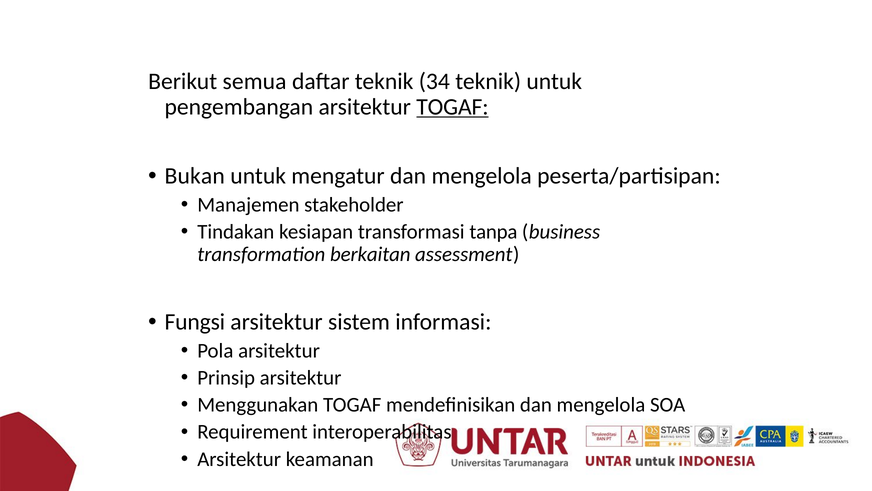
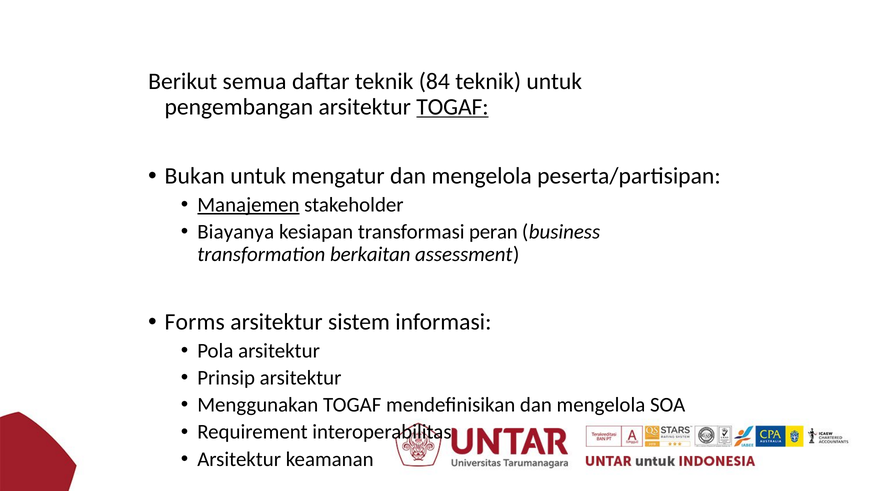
34: 34 -> 84 (434, 81)
Manajemen underline: none -> present (248, 204)
Tindakan: Tindakan -> Biayanya (236, 232)
tanpa: tanpa -> peran (493, 232)
Fungsi: Fungsi -> Forms (195, 322)
